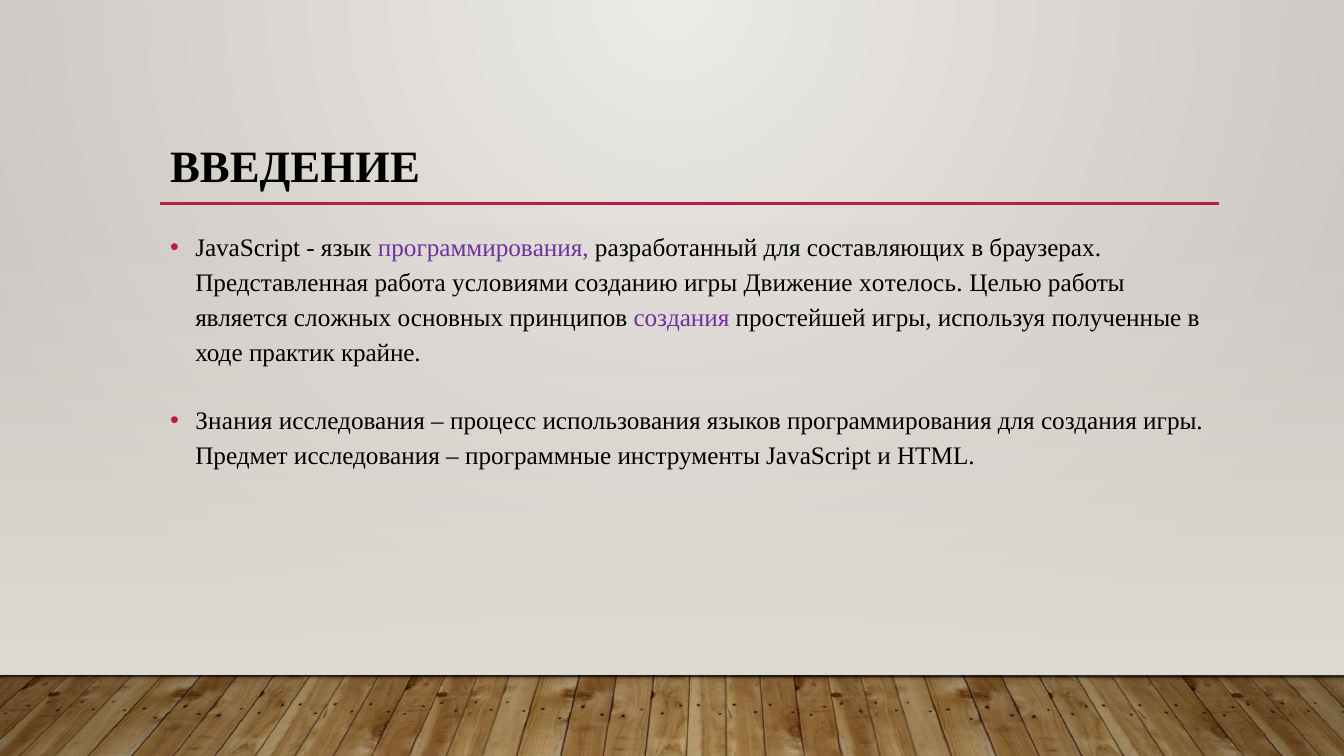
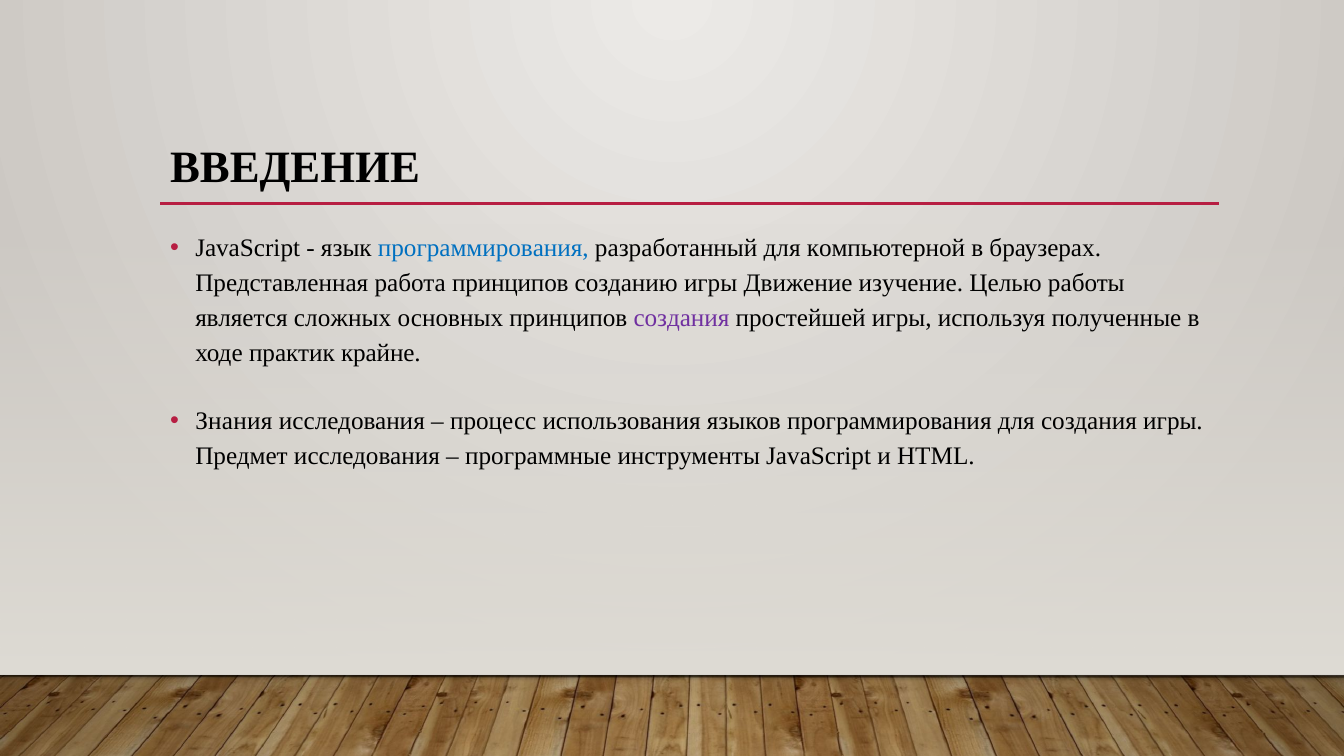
программирования colour: purple -> blue (483, 249)
составляющих: составляющих -> компьютерной (886, 249)
работа условиями: условиями -> принципов (510, 283)
хотелось: хотелось -> изучение (911, 283)
